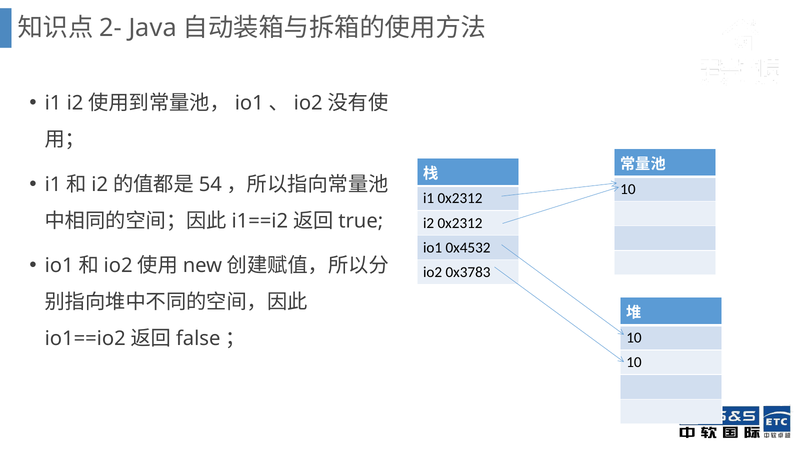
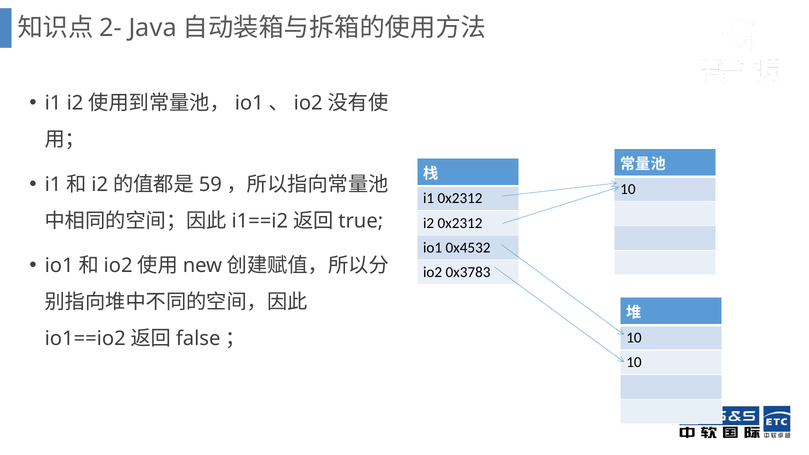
54: 54 -> 59 (210, 185)
